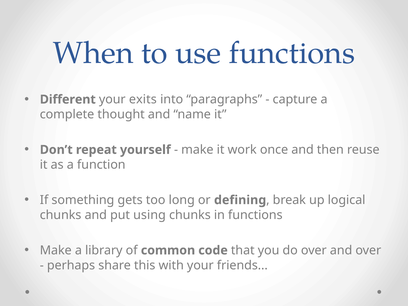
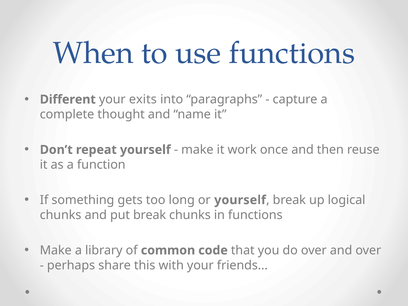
or defining: defining -> yourself (240, 200)
put using: using -> break (150, 215)
